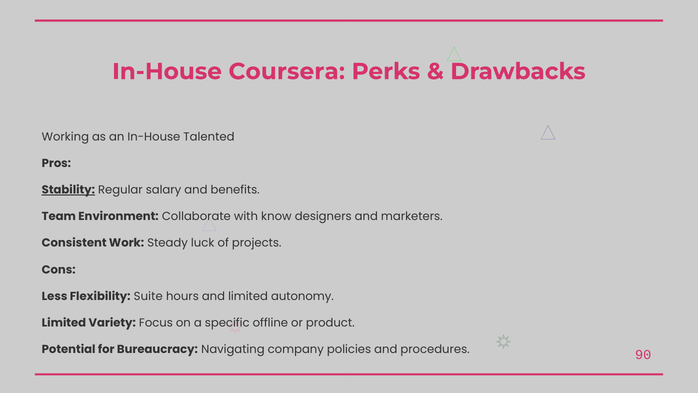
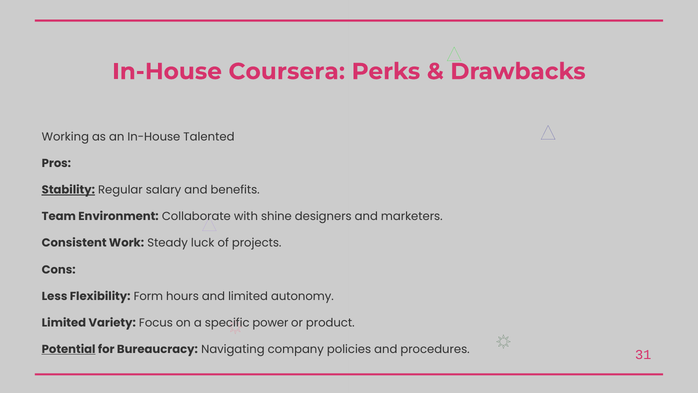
know: know -> shine (276, 216)
Suite: Suite -> Form (148, 296)
offline: offline -> power (270, 322)
Potential underline: none -> present (69, 349)
90: 90 -> 31 (643, 354)
